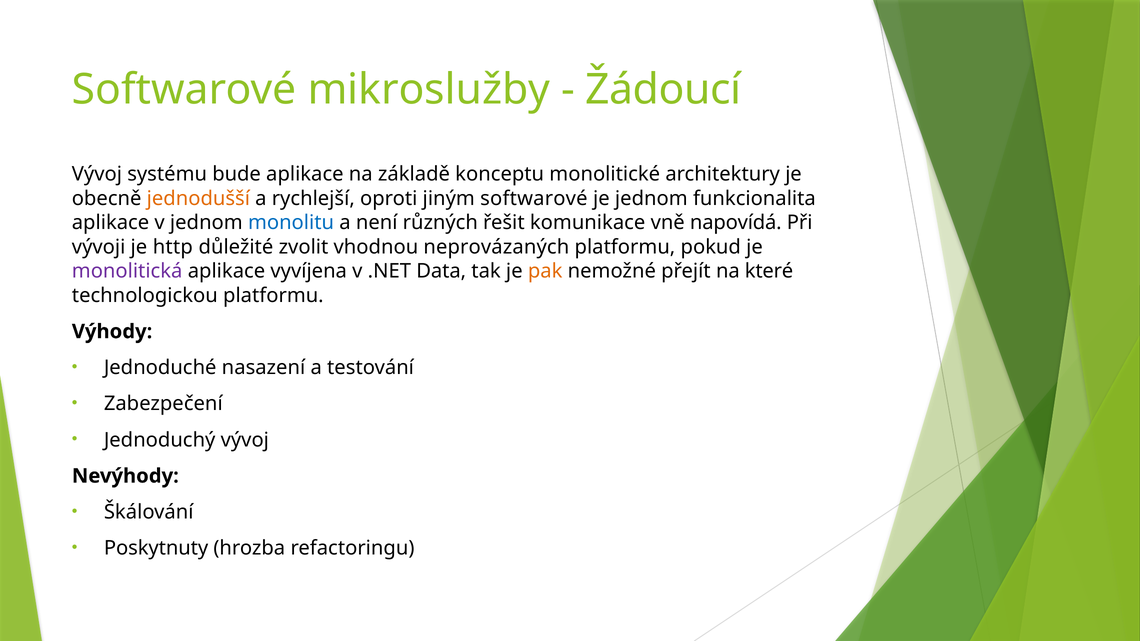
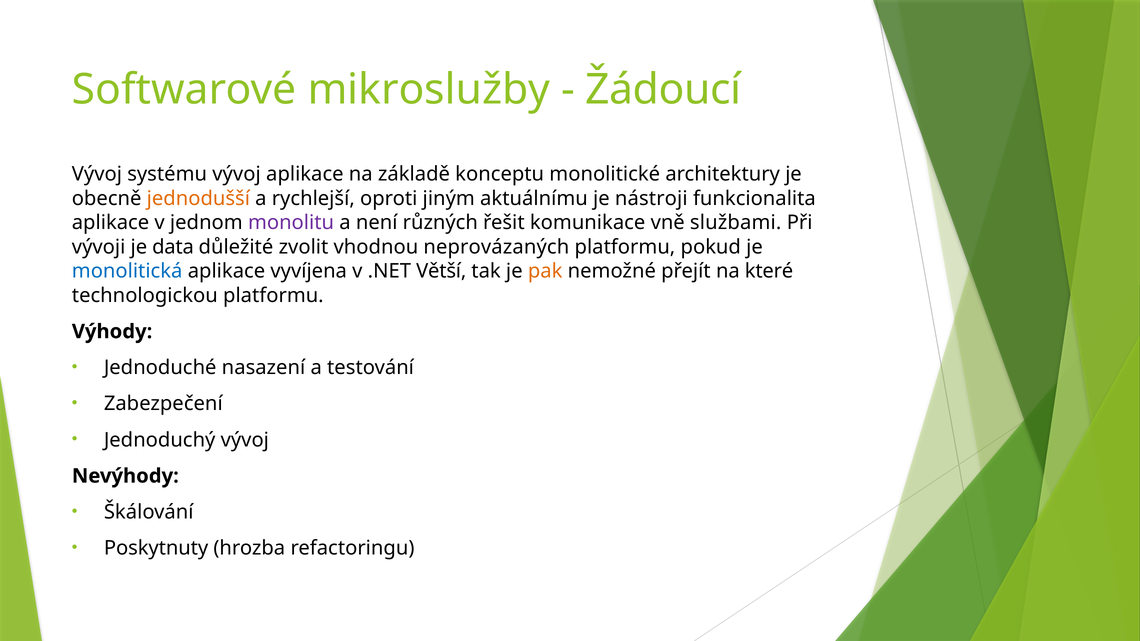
systému bude: bude -> vývoj (237, 174)
jiným softwarové: softwarové -> aktuálnímu (534, 199)
je jednom: jednom -> nástroji (651, 199)
monolitu colour: blue -> purple (291, 223)
napovídá: napovídá -> službami (736, 223)
http: http -> data (173, 247)
monolitická colour: purple -> blue (127, 271)
Data: Data -> Větší (441, 271)
